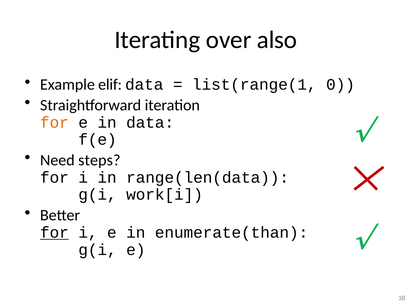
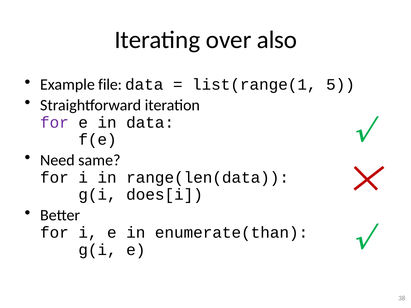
elif: elif -> file (110, 85)
0: 0 -> 5 (341, 85)
for colour: orange -> purple (54, 123)
steps: steps -> same (99, 160)
work[i: work[i -> does[i (165, 195)
for underline: present -> none (54, 233)
